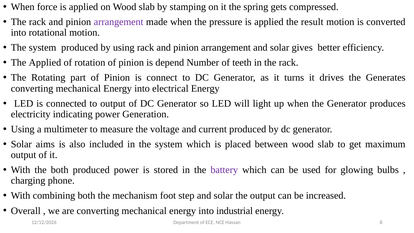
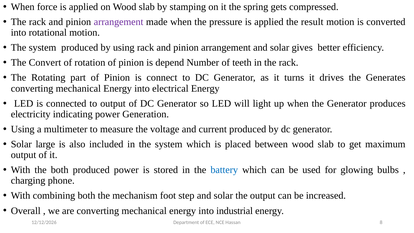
The Applied: Applied -> Convert (45, 63)
aims: aims -> large (45, 144)
battery colour: purple -> blue (224, 170)
